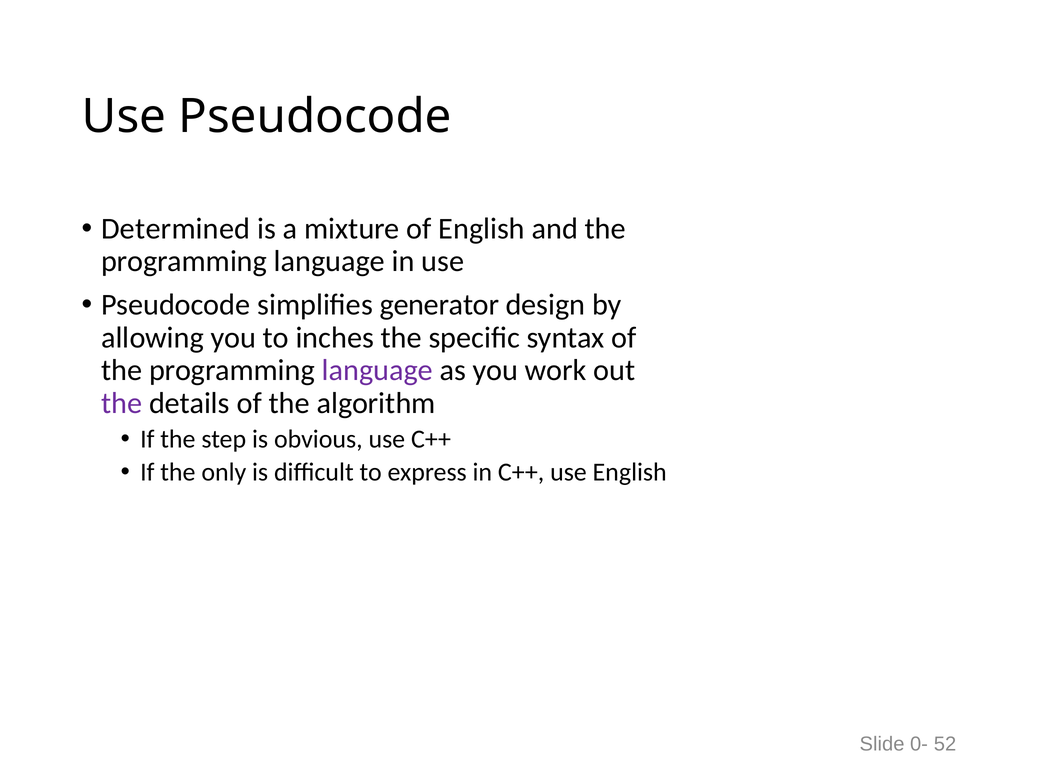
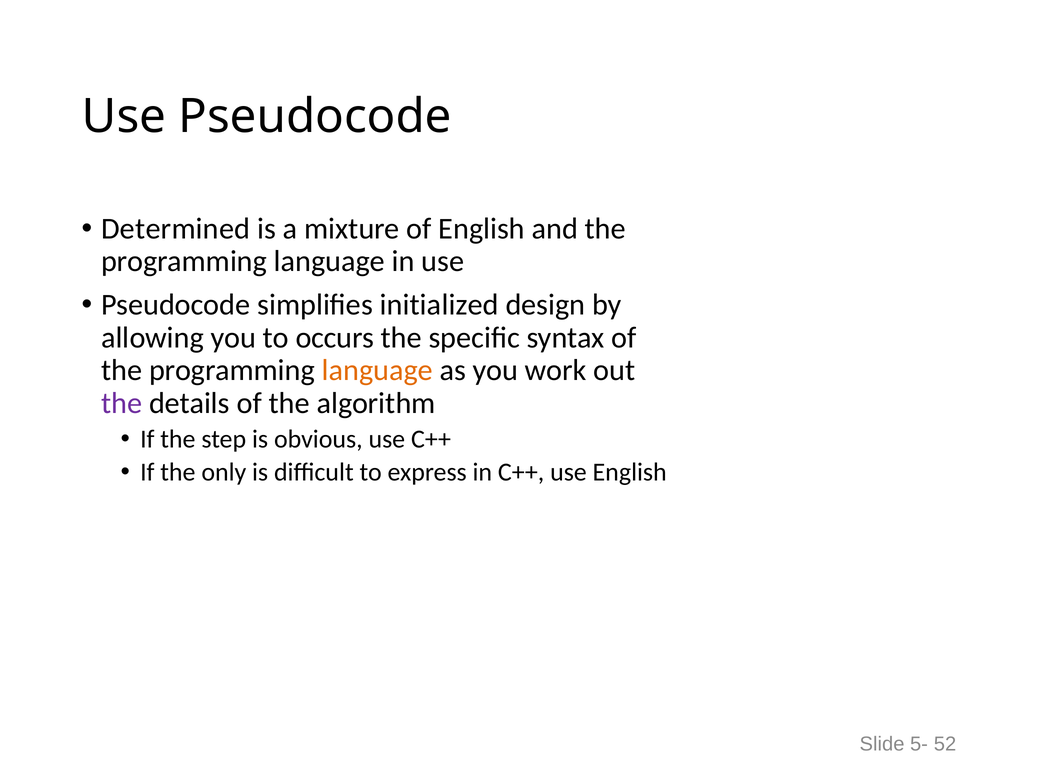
generator: generator -> initialized (439, 305)
inches: inches -> occurs (335, 337)
language colour: purple -> orange (377, 370)
0-: 0- -> 5- (919, 744)
